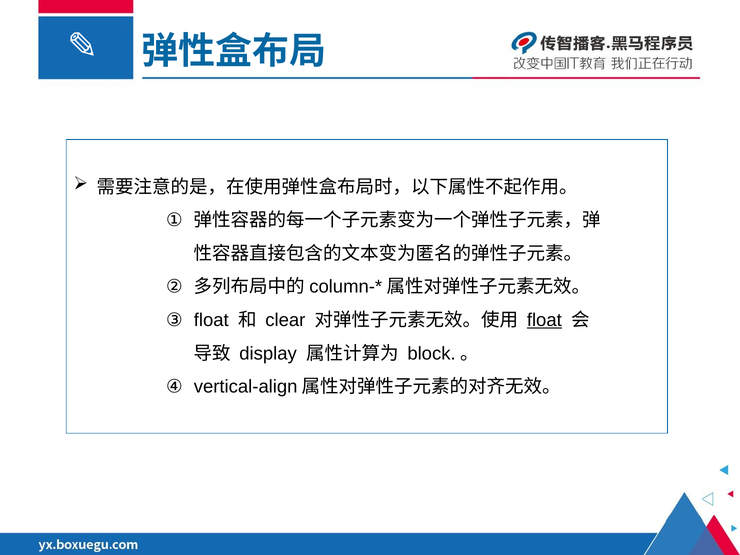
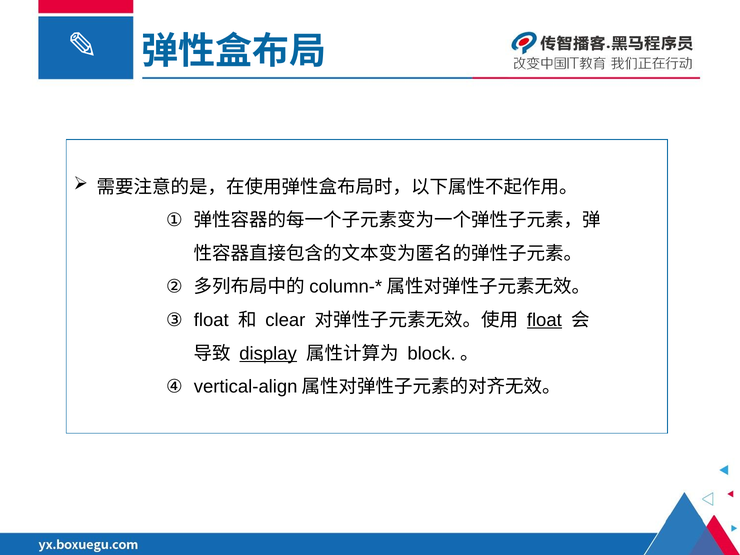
display underline: none -> present (268, 353)
